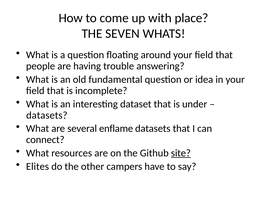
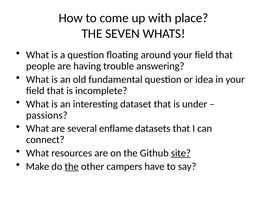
datasets: datasets -> passions (47, 115)
Elites: Elites -> Make (38, 167)
the underline: none -> present (72, 167)
